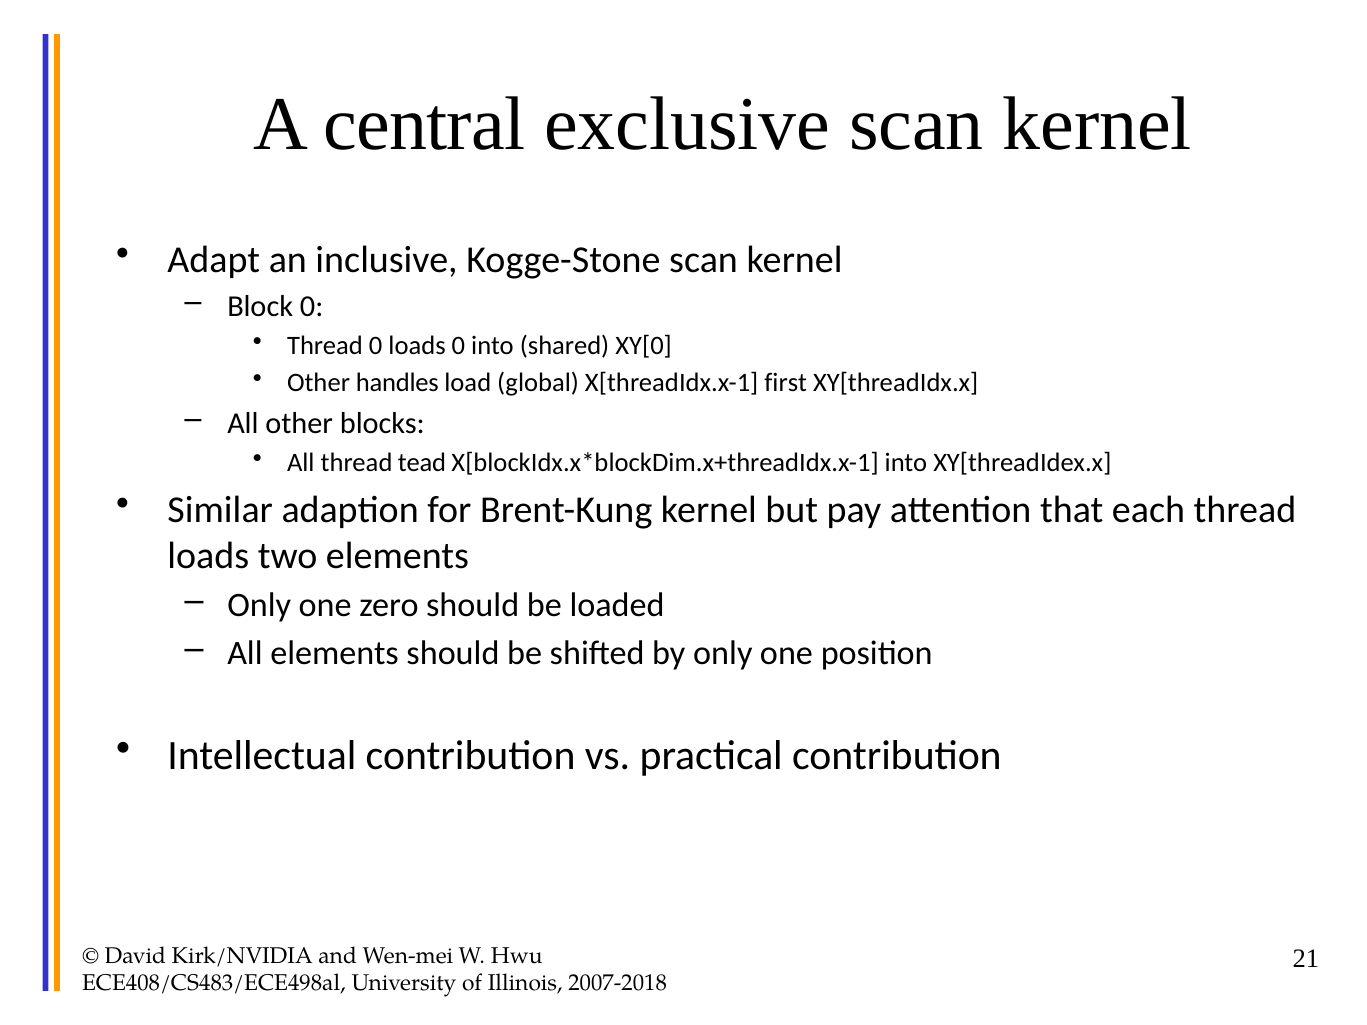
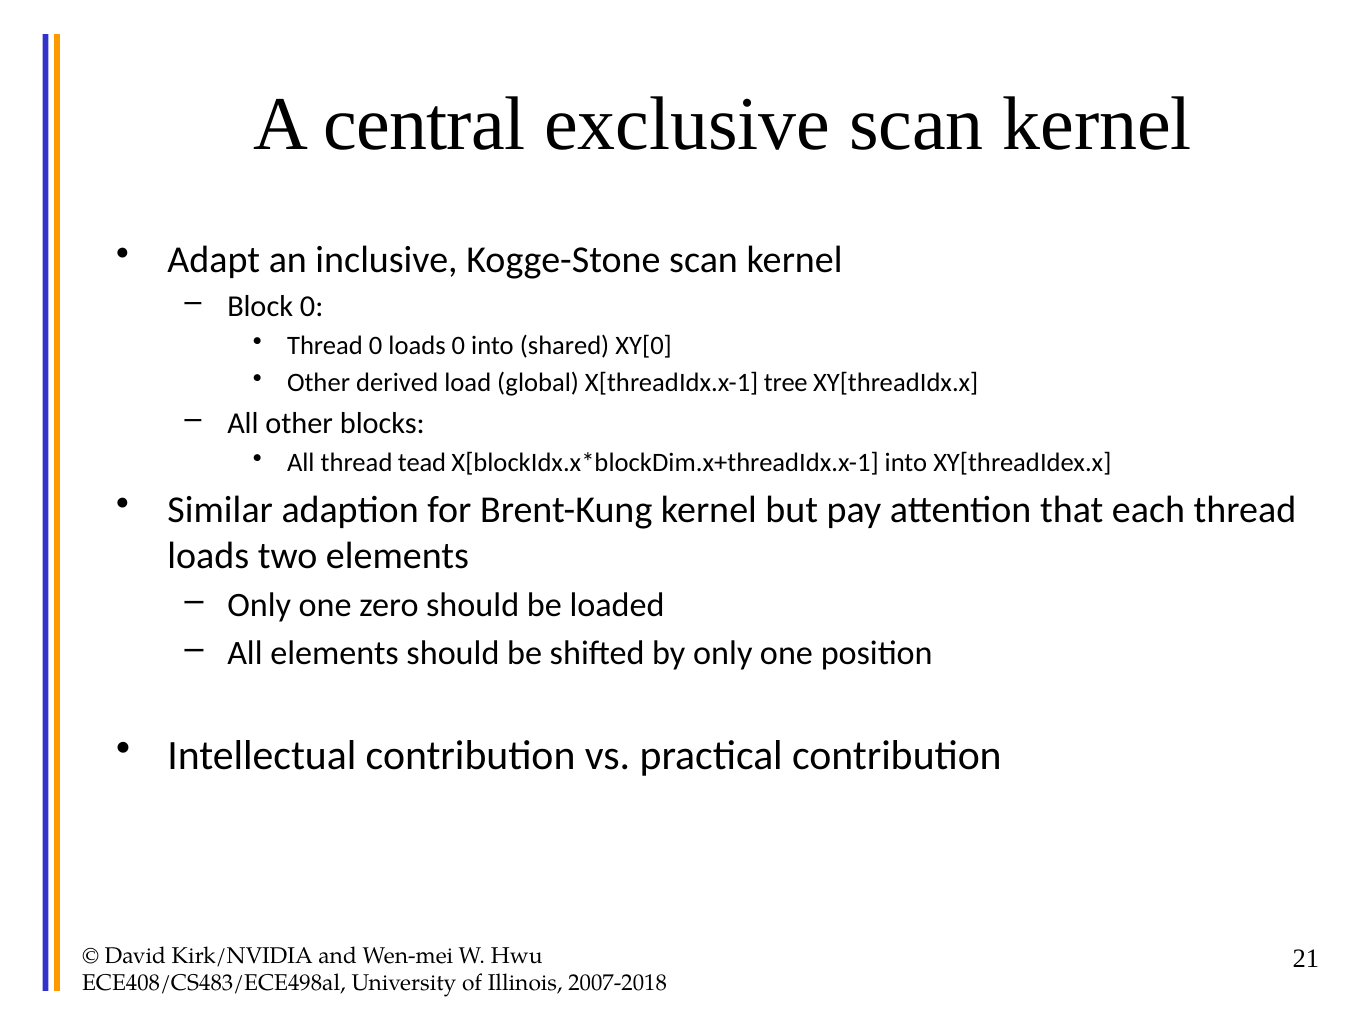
handles: handles -> derived (397, 383)
first: first -> tree (786, 383)
